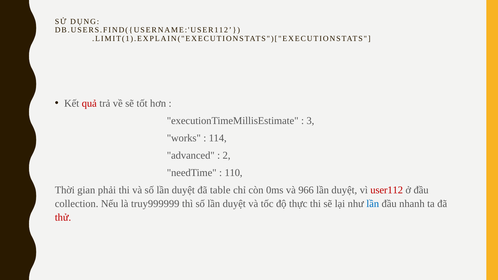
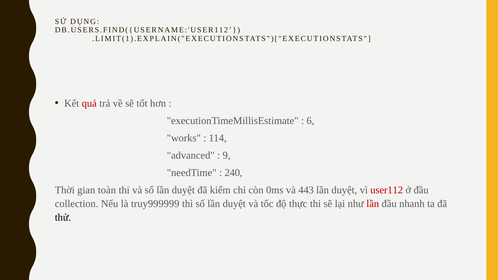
3: 3 -> 6 (310, 121)
2: 2 -> 9 (227, 155)
110: 110 -> 240 (234, 173)
phải: phải -> toàn (107, 190)
table: table -> kiểm (220, 190)
966: 966 -> 443 (306, 190)
lần colour: blue -> red (373, 204)
thử colour: red -> black (63, 217)
